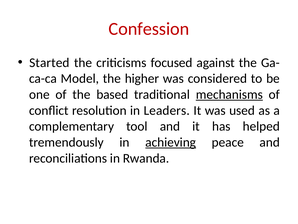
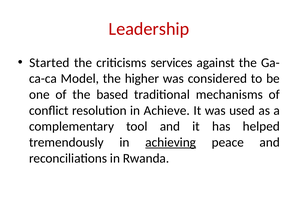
Confession: Confession -> Leadership (149, 29)
focused: focused -> services (172, 63)
mechanisms underline: present -> none (229, 94)
Leaders: Leaders -> Achieve (167, 110)
